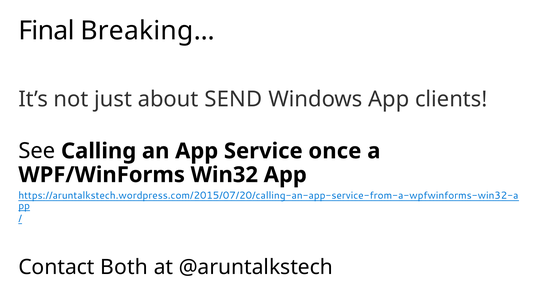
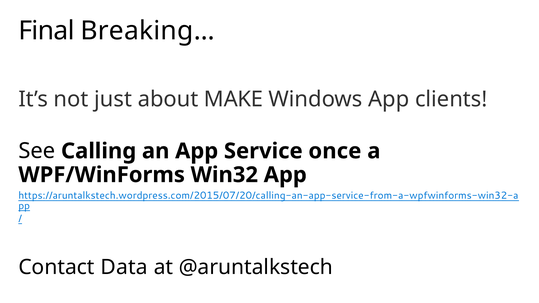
SEND: SEND -> MAKE (234, 99)
Both: Both -> Data (124, 267)
